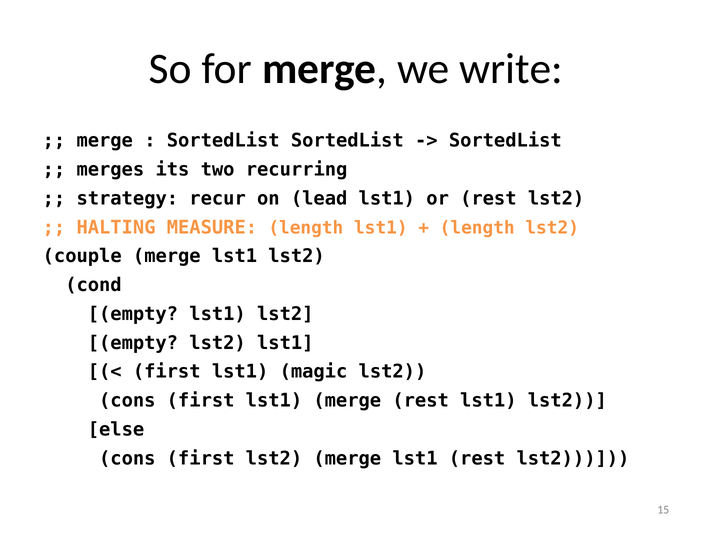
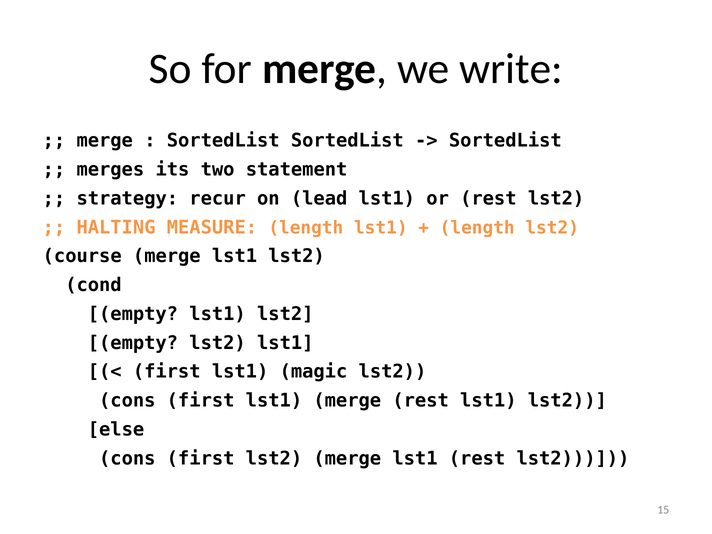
recurring: recurring -> statement (297, 170)
couple: couple -> course (82, 256)
